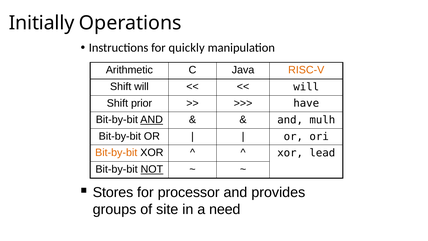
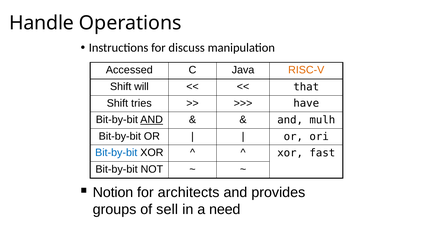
Initially: Initially -> Handle (42, 23)
quickly: quickly -> discuss (187, 48)
Arithmetic: Arithmetic -> Accessed (129, 70)
will: will -> that (306, 87)
prior: prior -> tries (141, 103)
Bit-by-bit colour: orange -> blue (116, 153)
lead: lead -> fast (322, 153)
NOT underline: present -> none (152, 169)
Stores: Stores -> Notion (113, 192)
processor: processor -> architects (189, 192)
site: site -> sell (167, 209)
